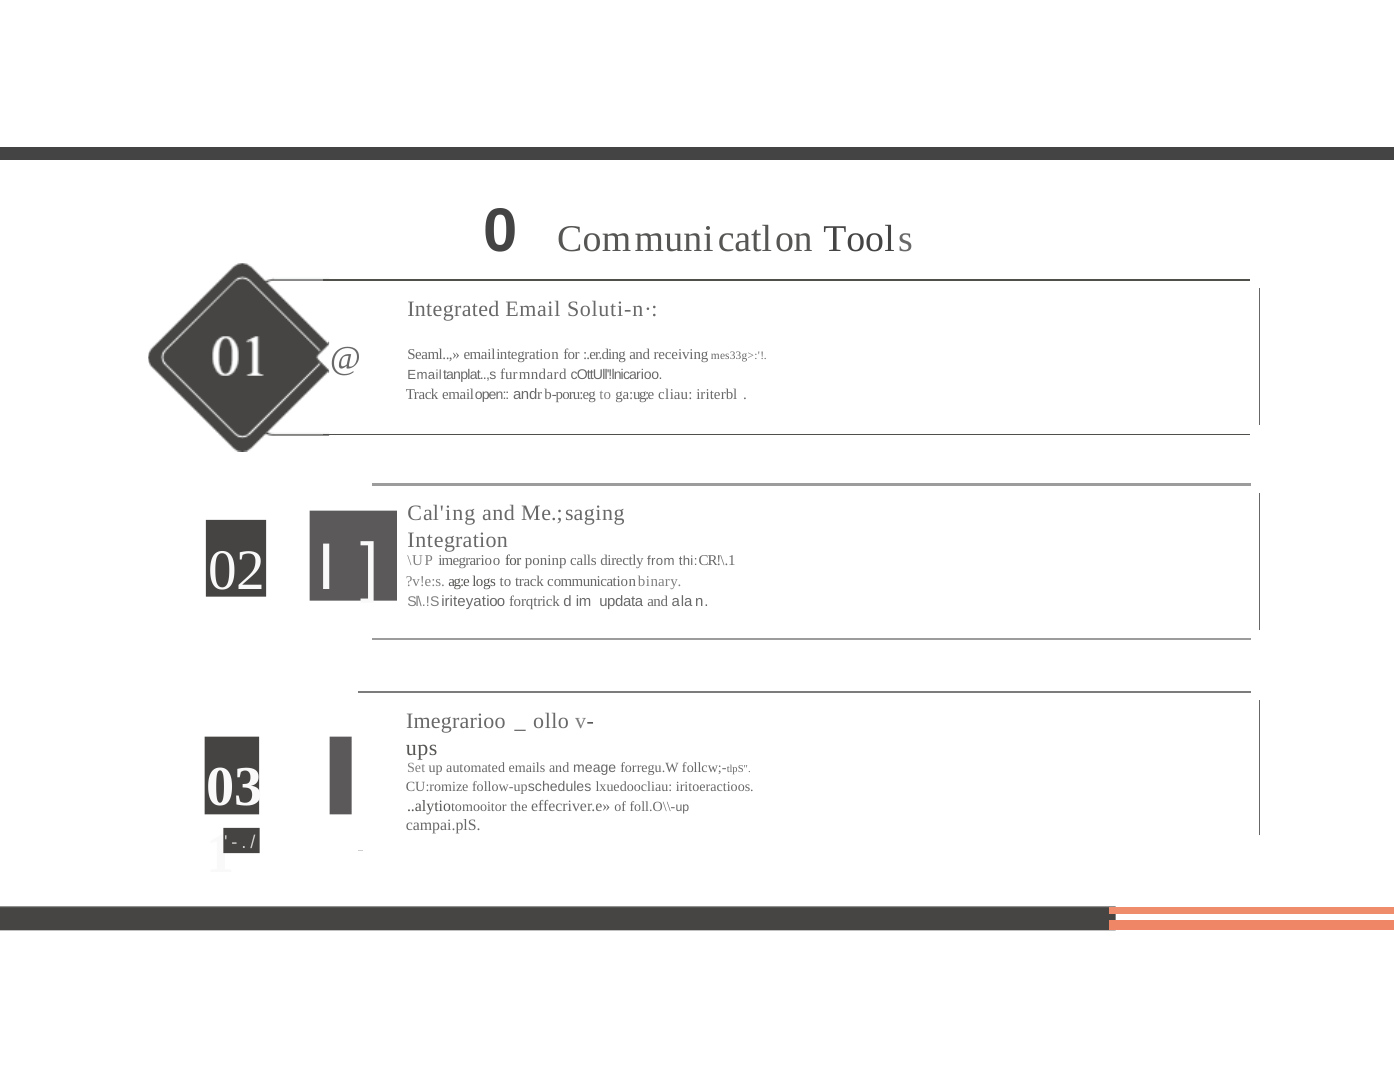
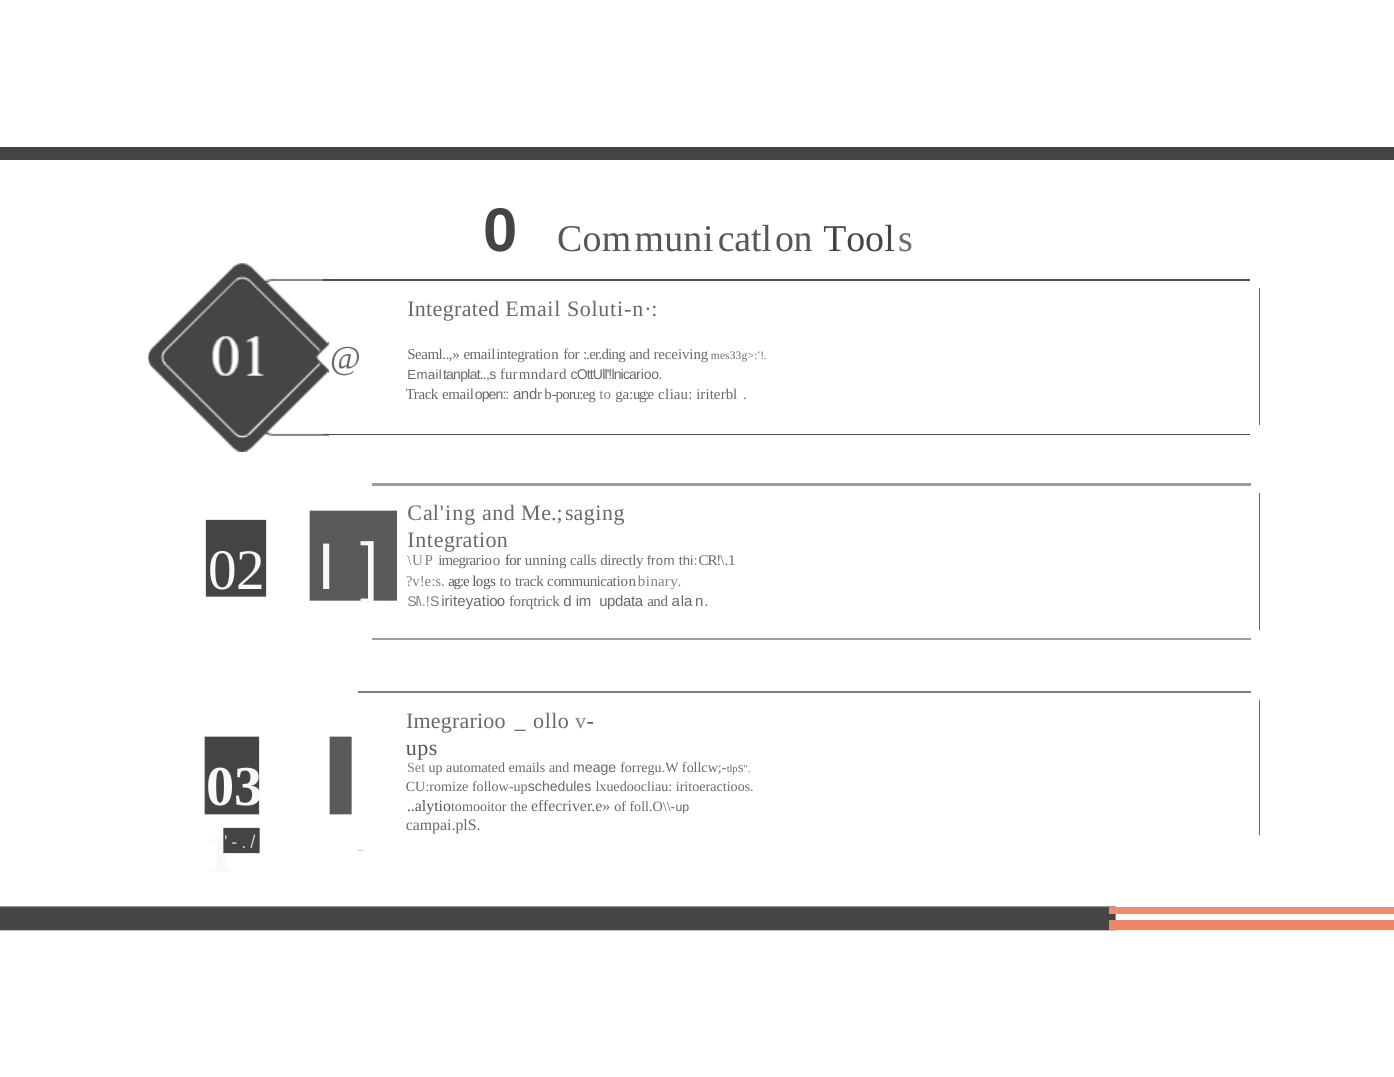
poninp: poninp -> unning (546, 561)
